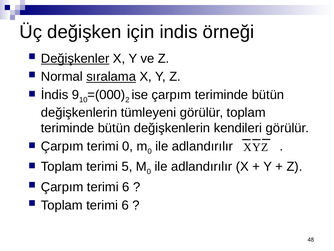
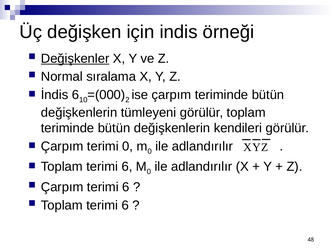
sıralama underline: present -> none (111, 77)
İndis 9: 9 -> 6 (75, 95)
5: 5 -> 6 (127, 166)
